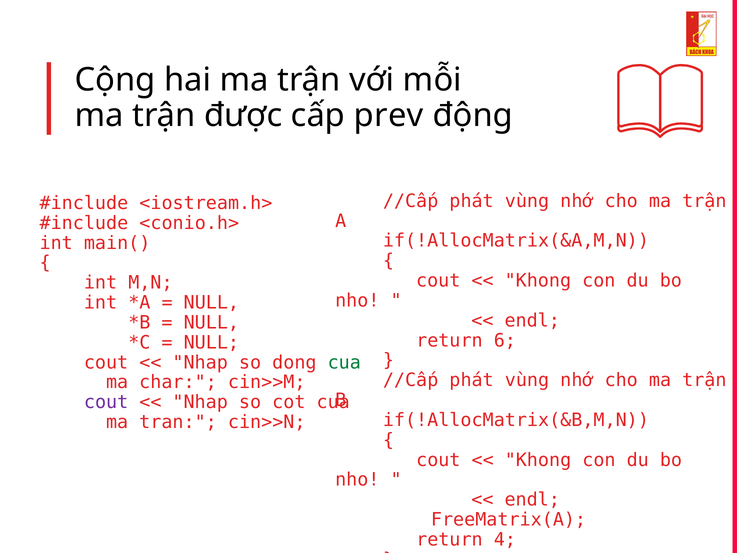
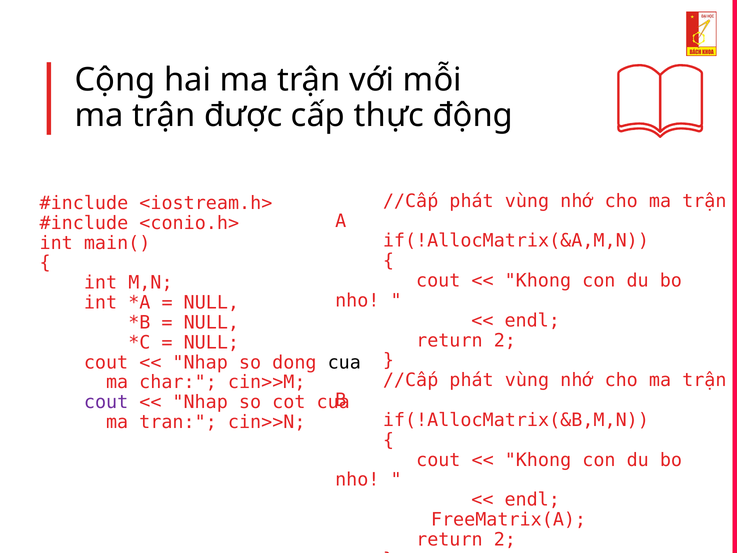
prev: prev -> thực (389, 115)
6: 6 -> 2 (505, 340)
cua colour: green -> black (344, 362)
4: 4 -> 2 (505, 539)
